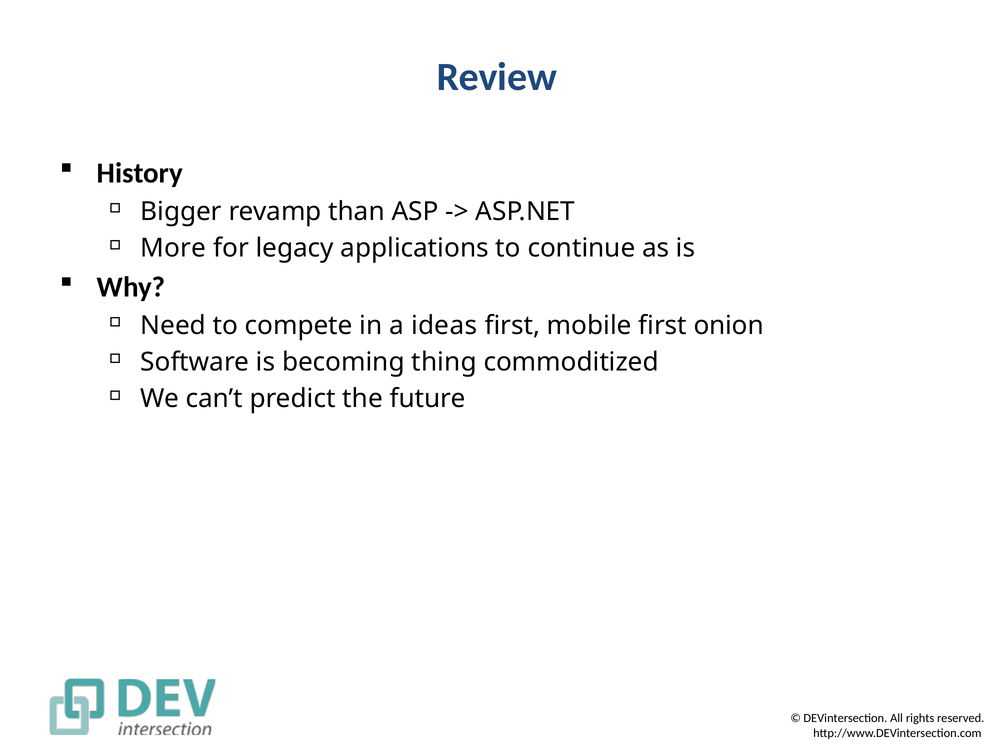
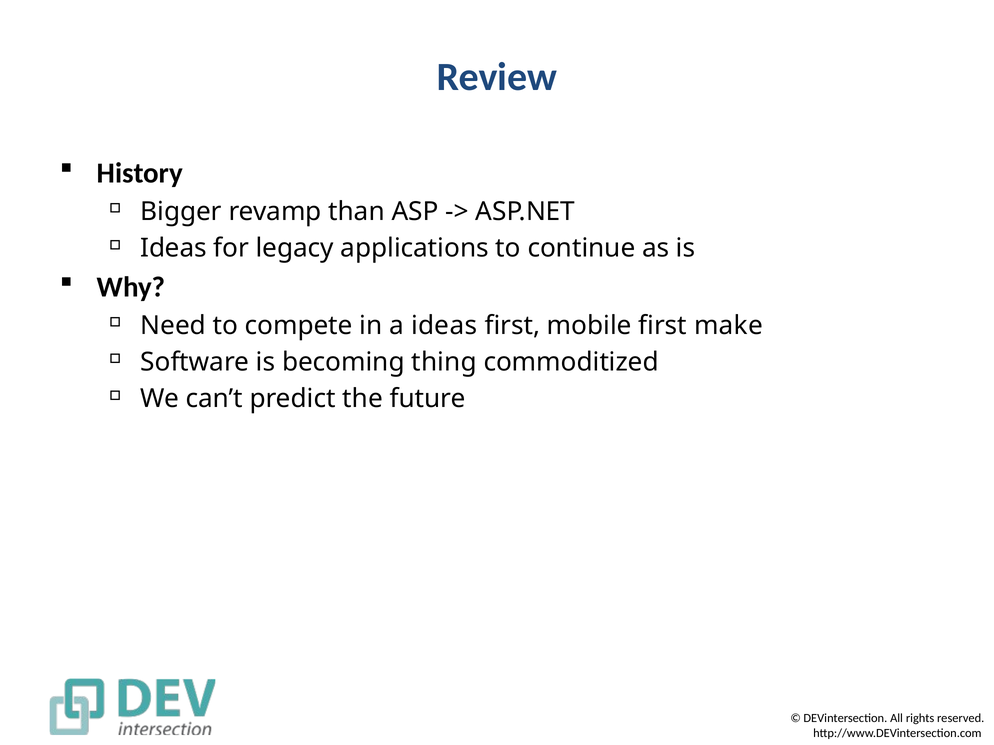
More: More -> Ideas (174, 248)
onion: onion -> make (729, 326)
